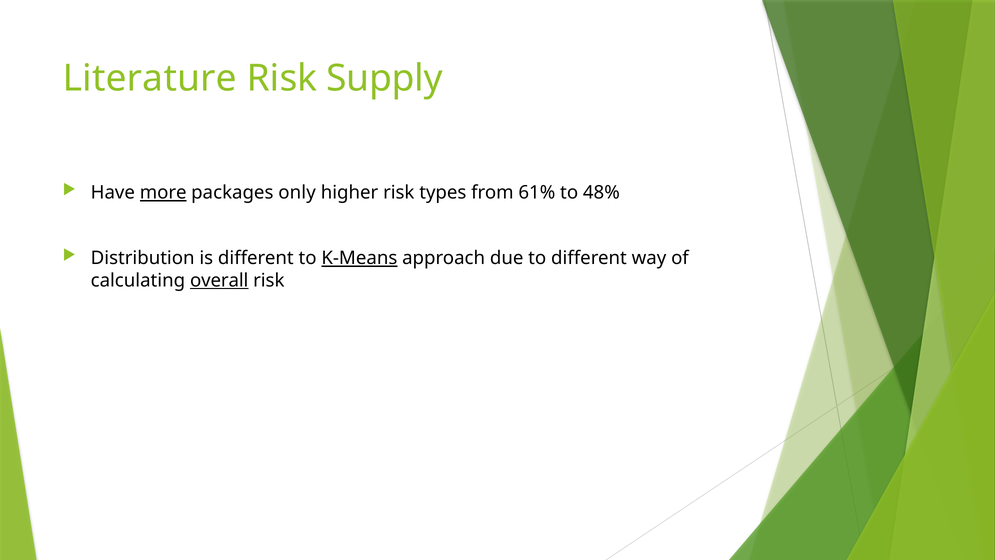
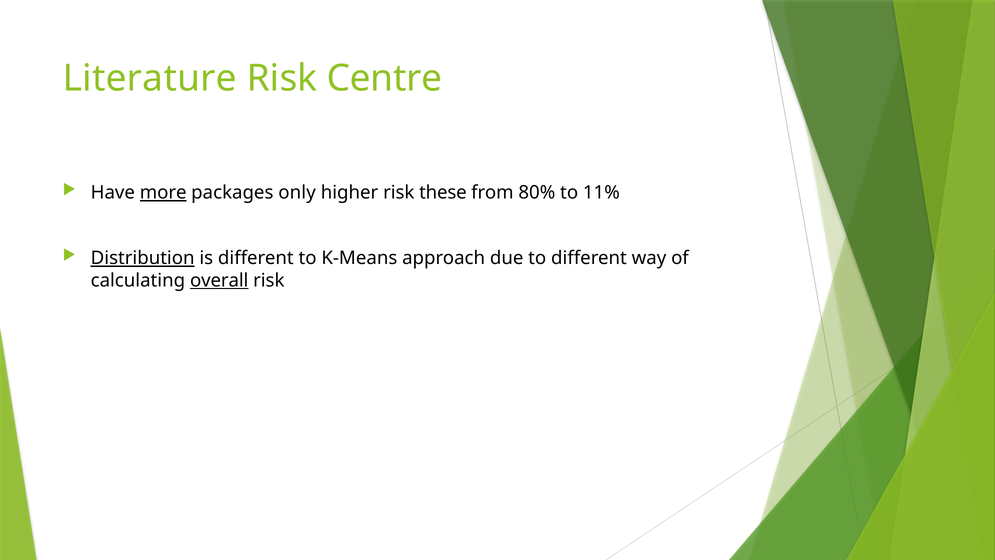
Supply: Supply -> Centre (384, 78)
types: types -> these (443, 193)
61%: 61% -> 80% (537, 193)
48%: 48% -> 11% (601, 193)
Distribution underline: none -> present (143, 258)
K-Means underline: present -> none (359, 258)
